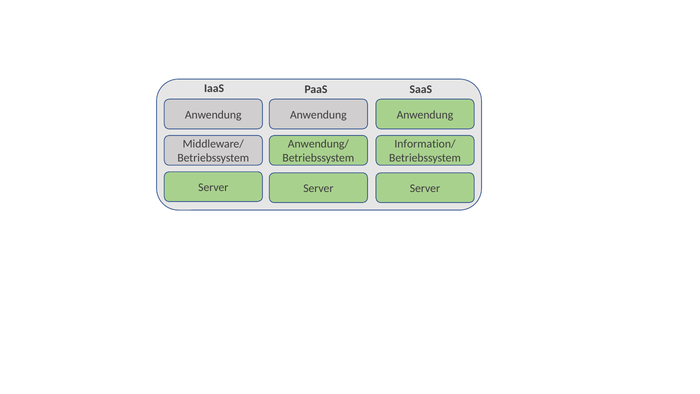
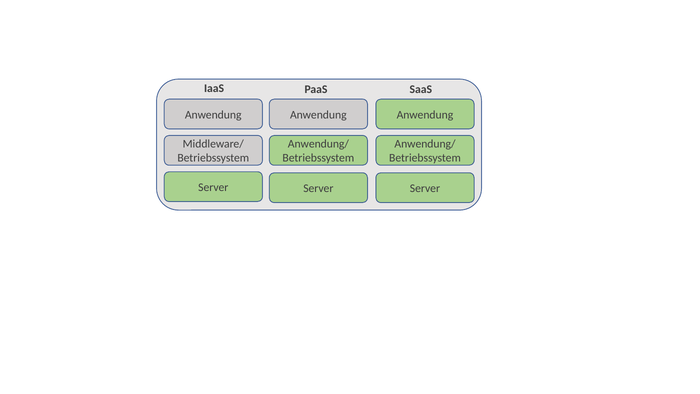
Information/: Information/ -> Anwendung/ (425, 144)
